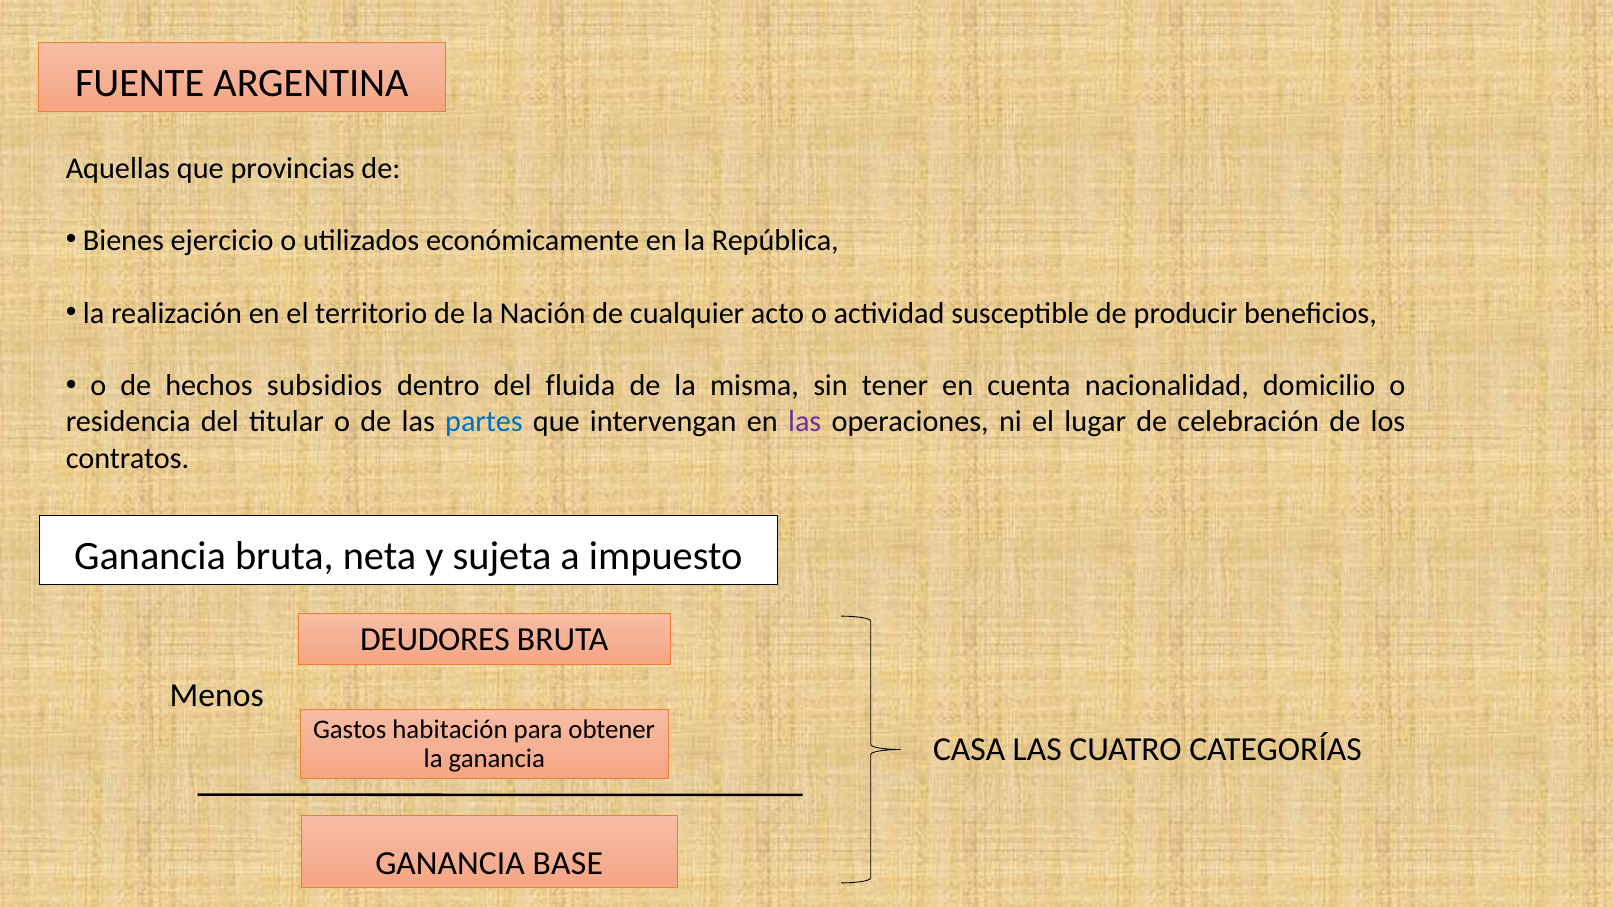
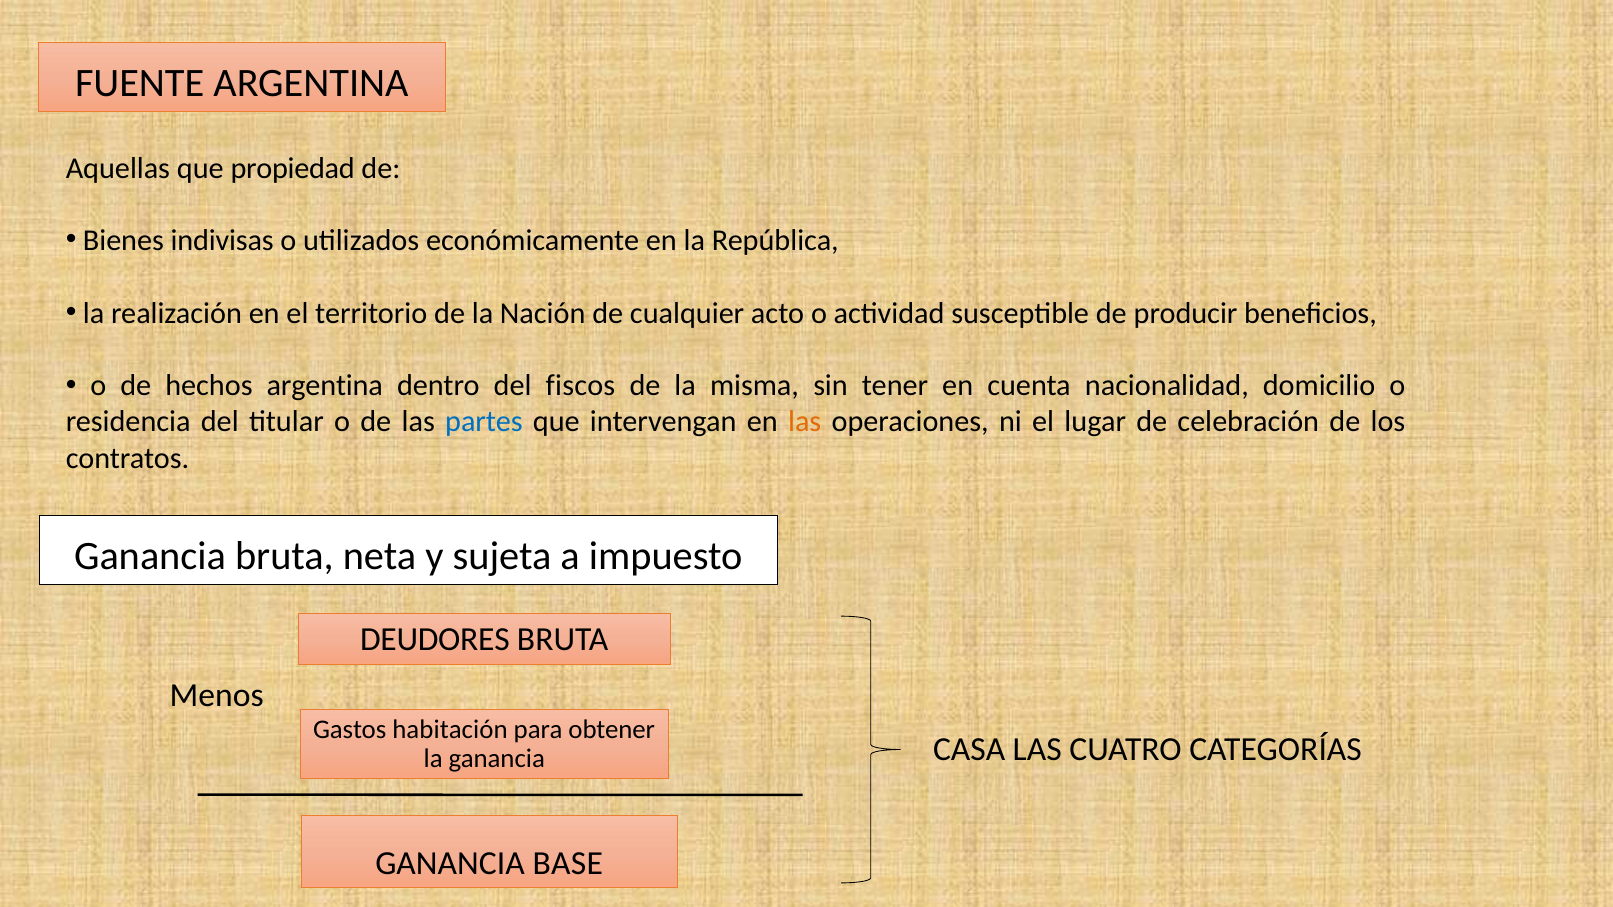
provincias: provincias -> propiedad (293, 168)
ejercicio: ejercicio -> indivisas (222, 241)
hechos subsidios: subsidios -> argentina (325, 386)
fluida: fluida -> fiscos (581, 386)
las colour: purple -> orange (805, 422)
